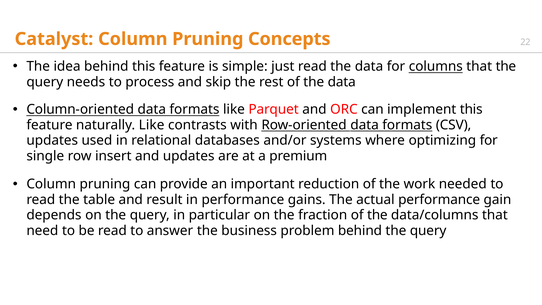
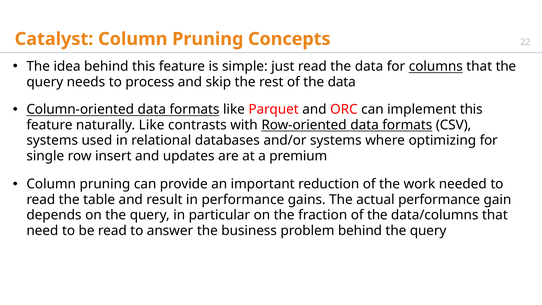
updates: updates -> systems (52, 140)
